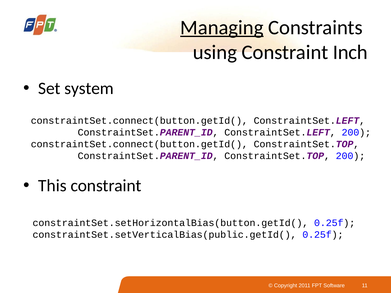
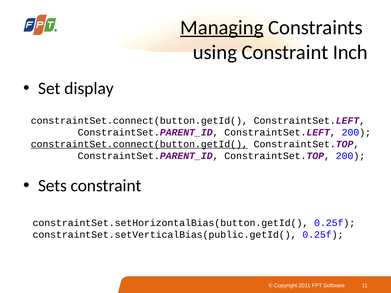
system: system -> display (89, 89)
constraintSet.connect(button.getId( underline: none -> present (139, 144)
This: This -> Sets (52, 186)
